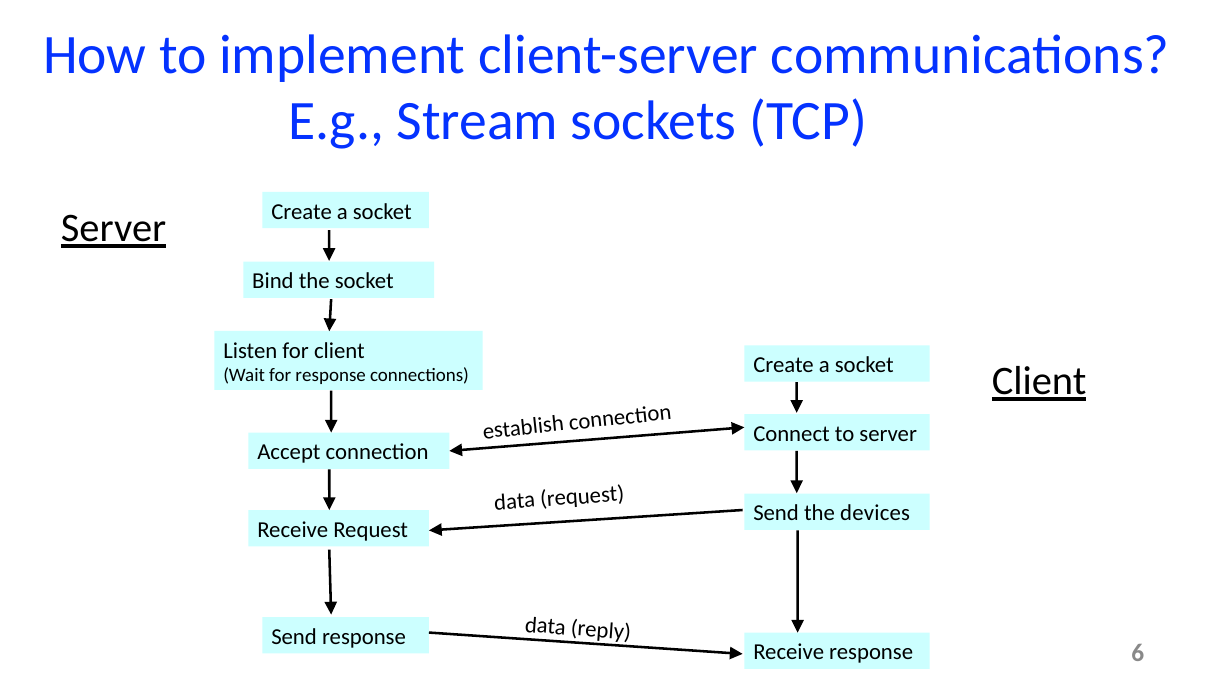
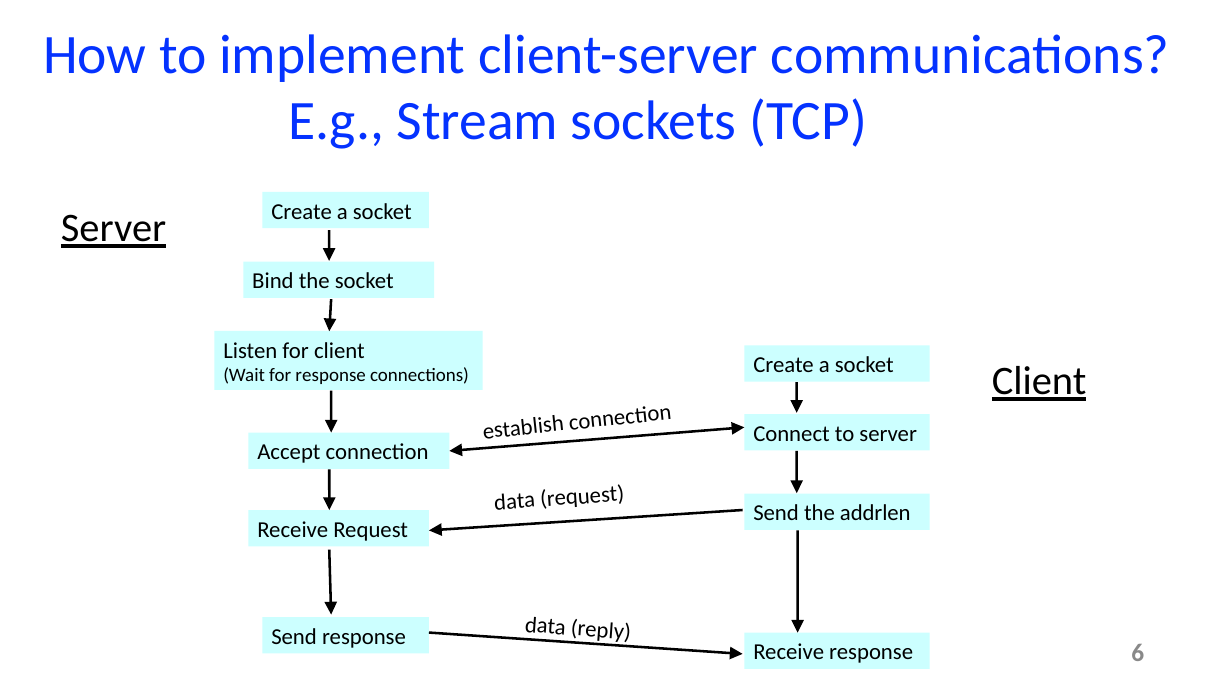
devices: devices -> addrlen (875, 513)
